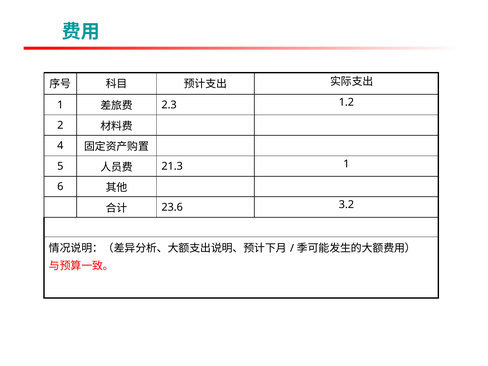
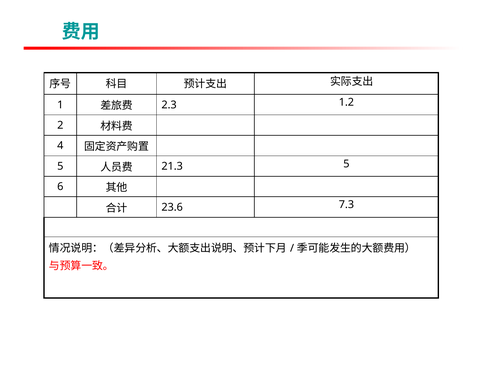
21.3 1: 1 -> 5 (346, 164)
3.2: 3.2 -> 7.3 (346, 205)
